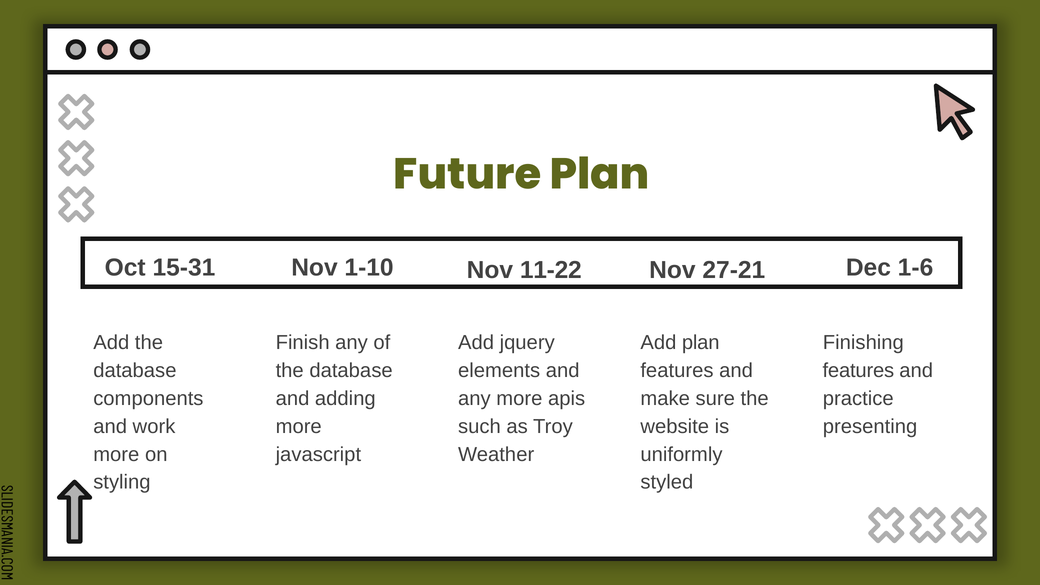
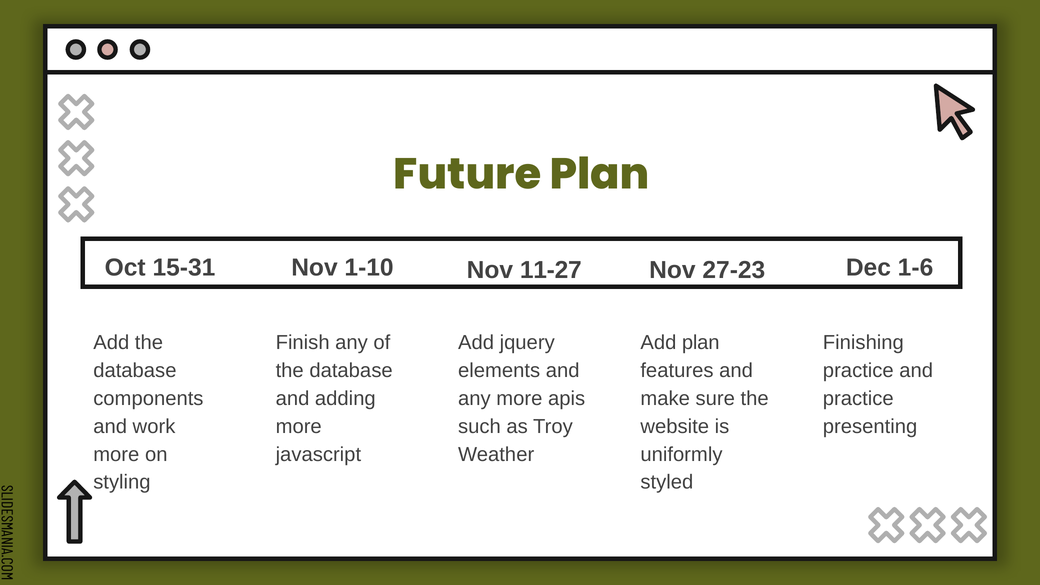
11-22: 11-22 -> 11-27 (551, 270)
27-21: 27-21 -> 27-23 (734, 270)
features: features -> practice (858, 371)
